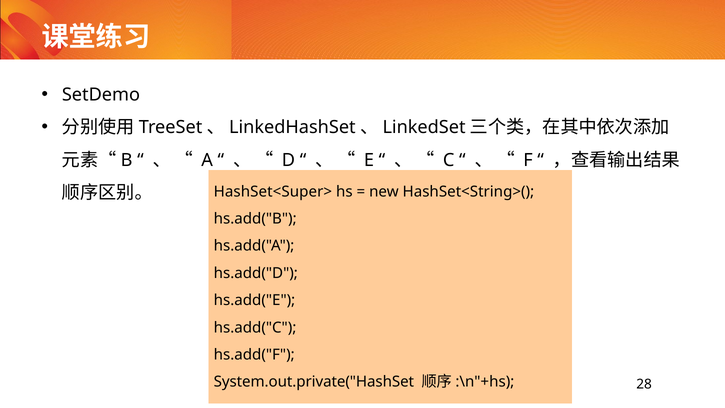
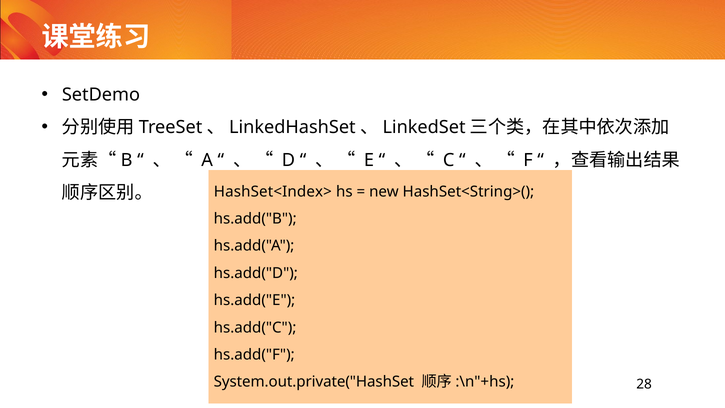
HashSet<Super>: HashSet<Super> -> HashSet<Index> (273, 192)
